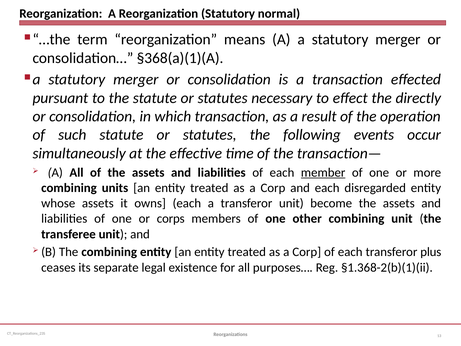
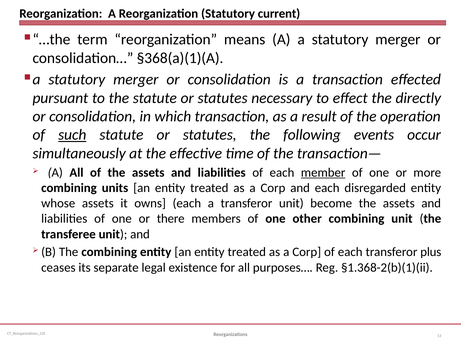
normal: normal -> current (279, 14)
such underline: none -> present (72, 135)
corps: corps -> there (171, 219)
